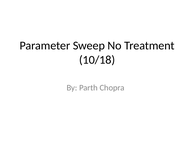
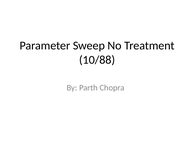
10/18: 10/18 -> 10/88 (97, 60)
